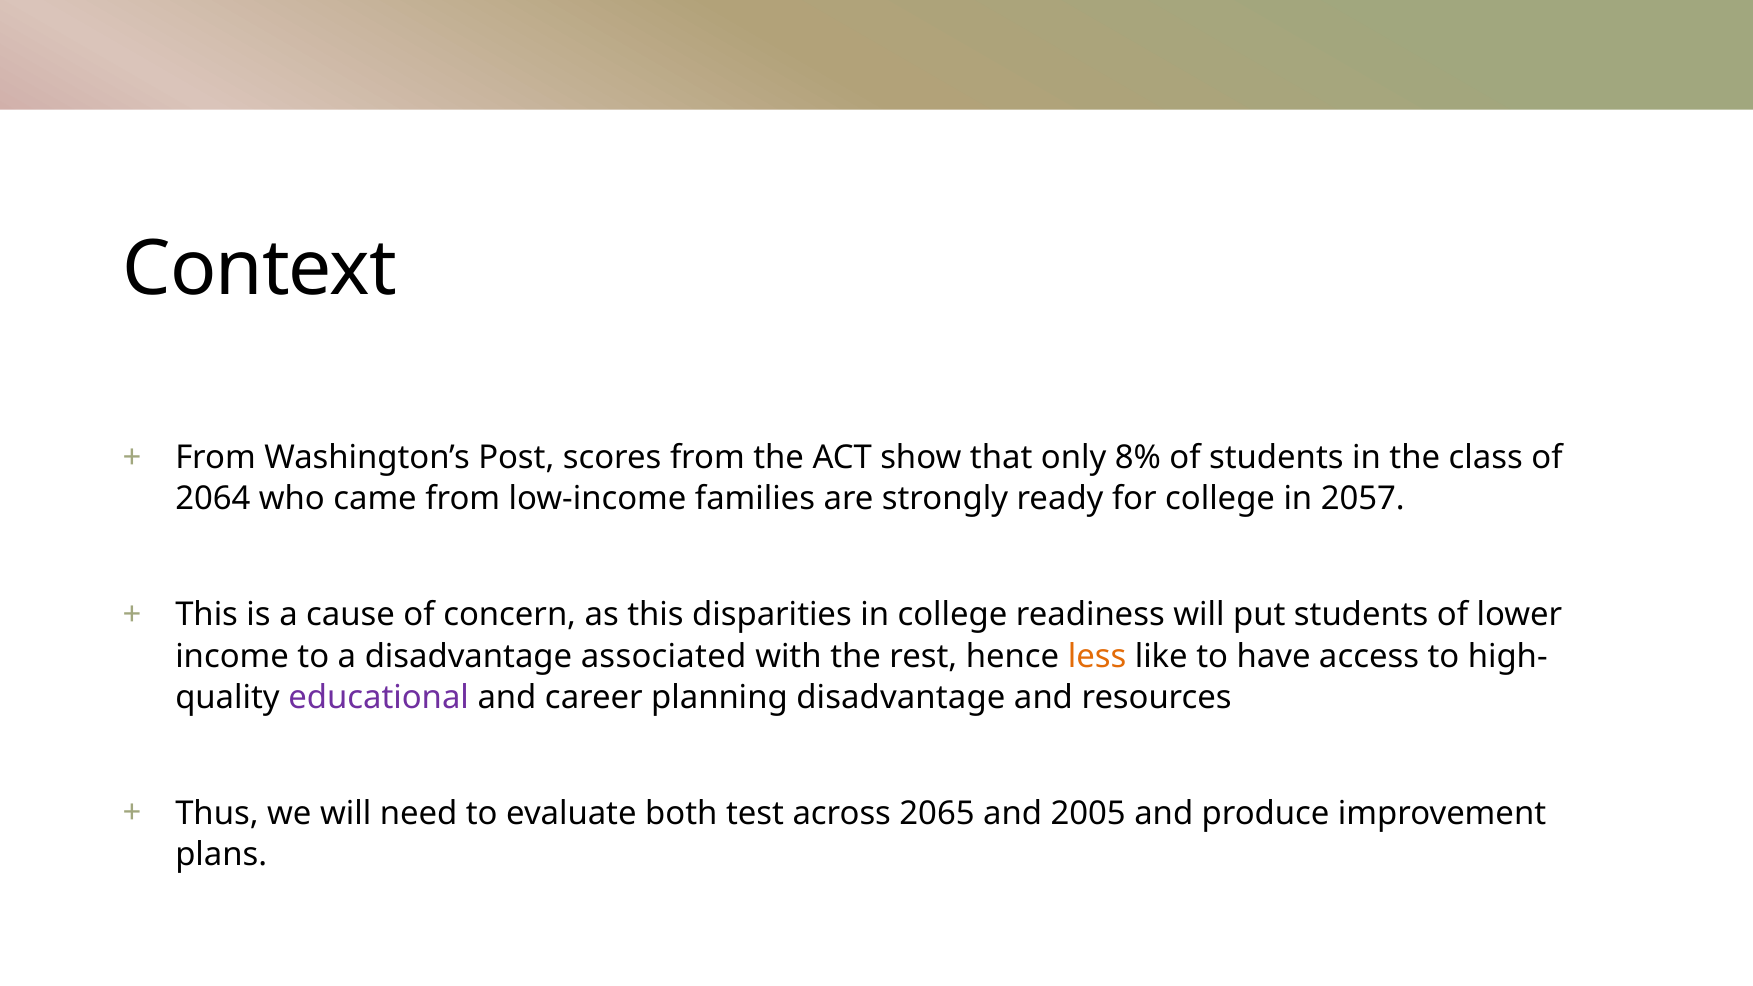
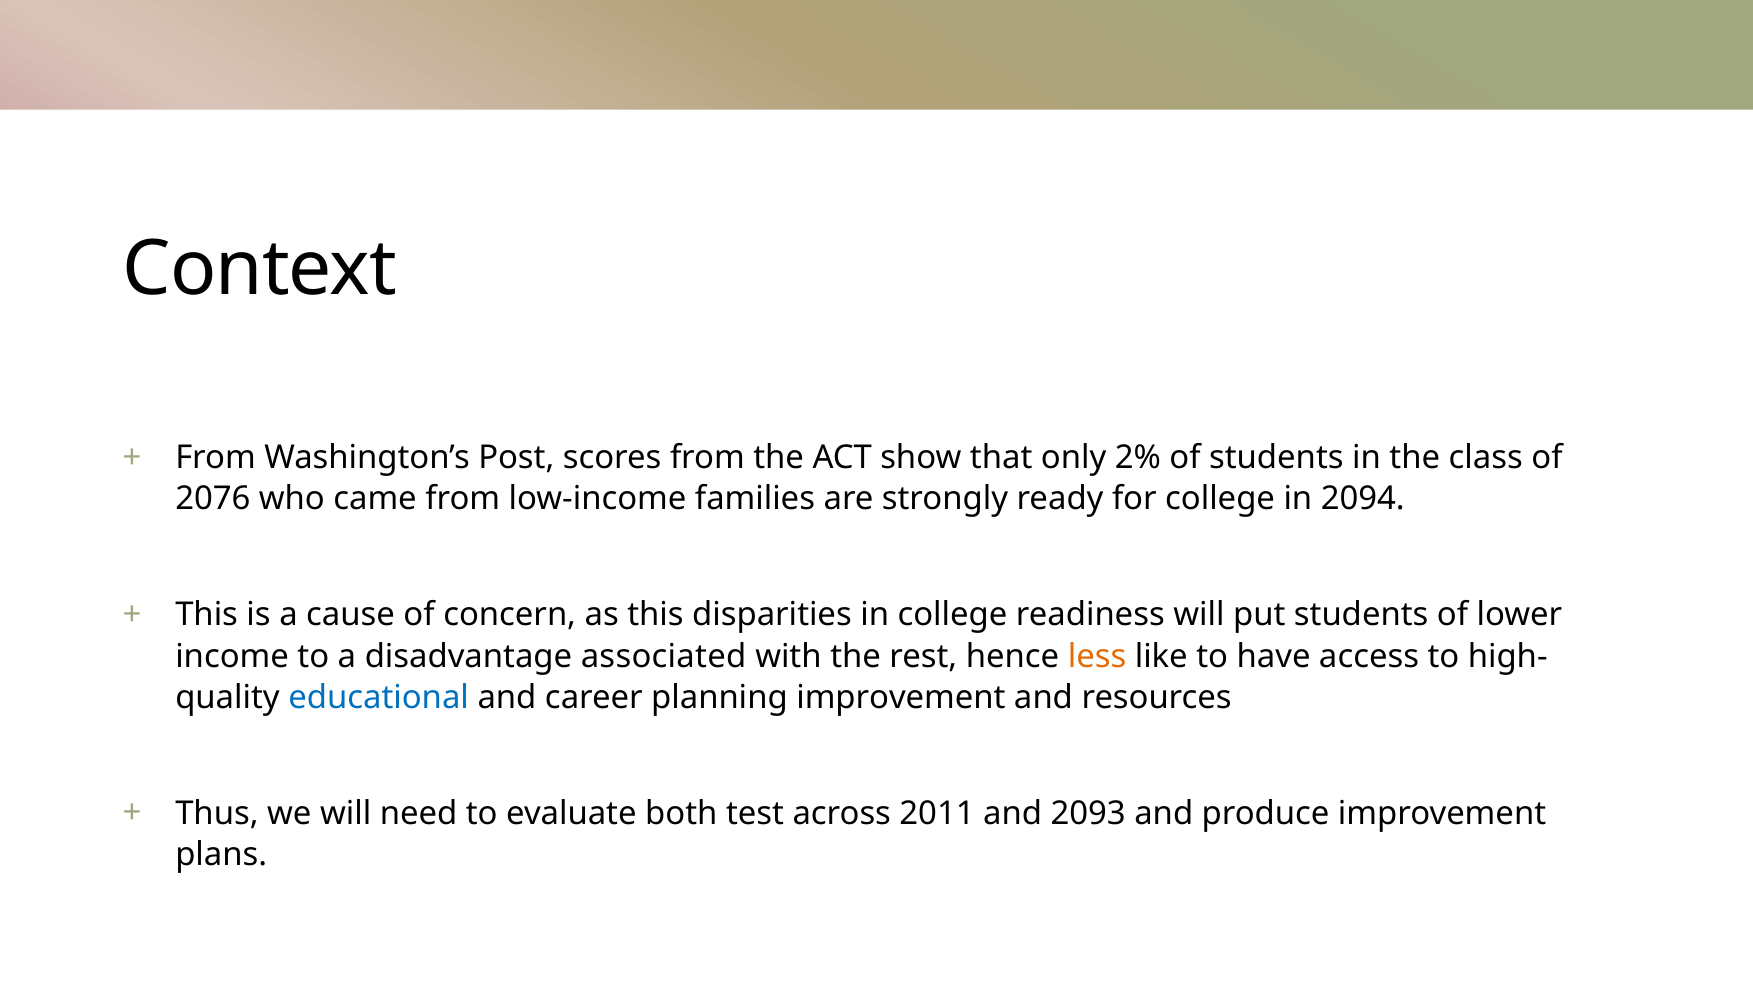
8%: 8% -> 2% (1138, 458)
2064: 2064 -> 2076 (213, 499)
2057: 2057 -> 2094 (1363, 499)
educational colour: purple -> blue (379, 698)
planning disadvantage: disadvantage -> improvement (901, 698)
2065: 2065 -> 2011 (937, 813)
2005: 2005 -> 2093 (1088, 813)
